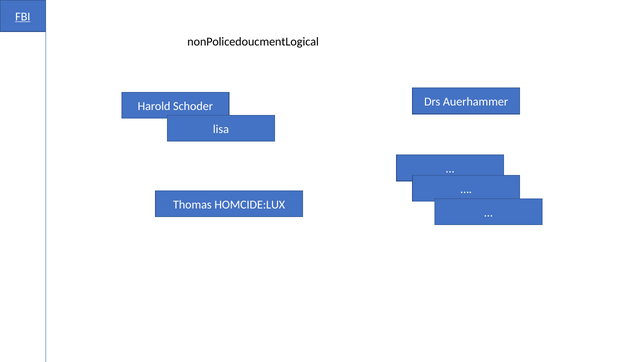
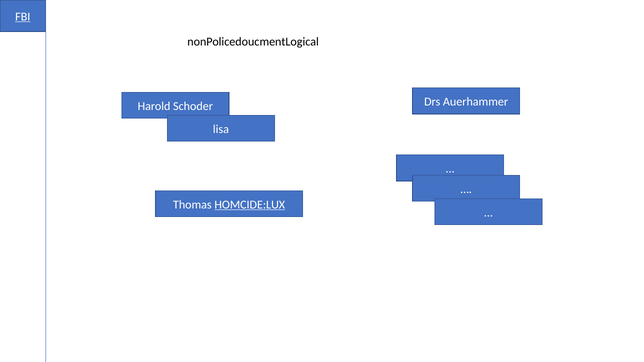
HOMCIDE:LUX underline: none -> present (250, 205)
